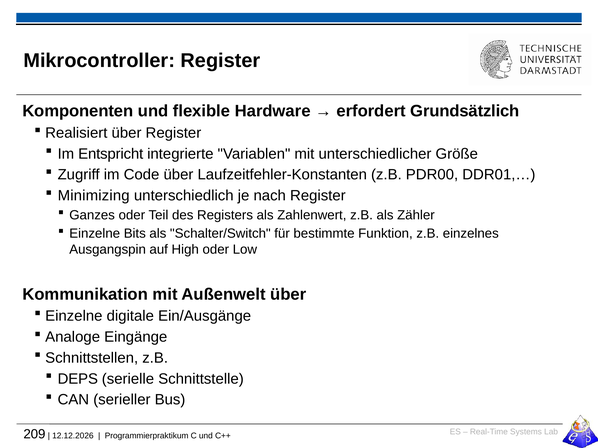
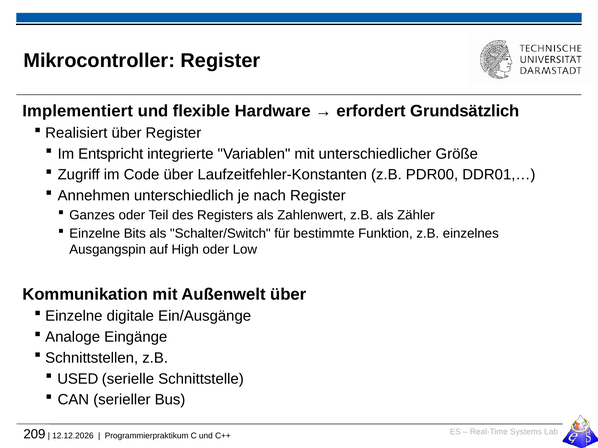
Komponenten: Komponenten -> Implementiert (78, 111)
Minimizing: Minimizing -> Annehmen (94, 196)
DEPS: DEPS -> USED (78, 379)
